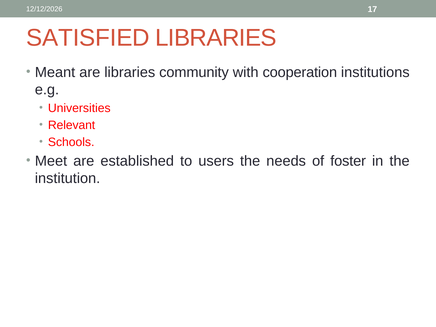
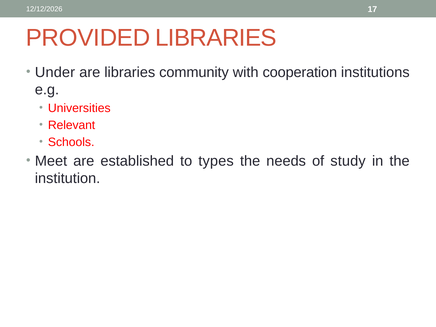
SATISFIED: SATISFIED -> PROVIDED (88, 38)
Meant: Meant -> Under (55, 72)
users: users -> types (216, 161)
foster: foster -> study (348, 161)
